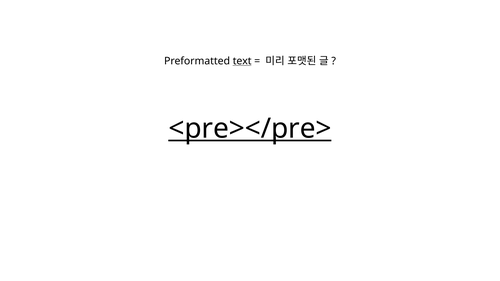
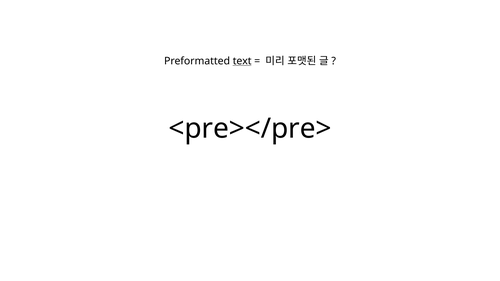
<pre></pre> underline: present -> none (250, 129)
